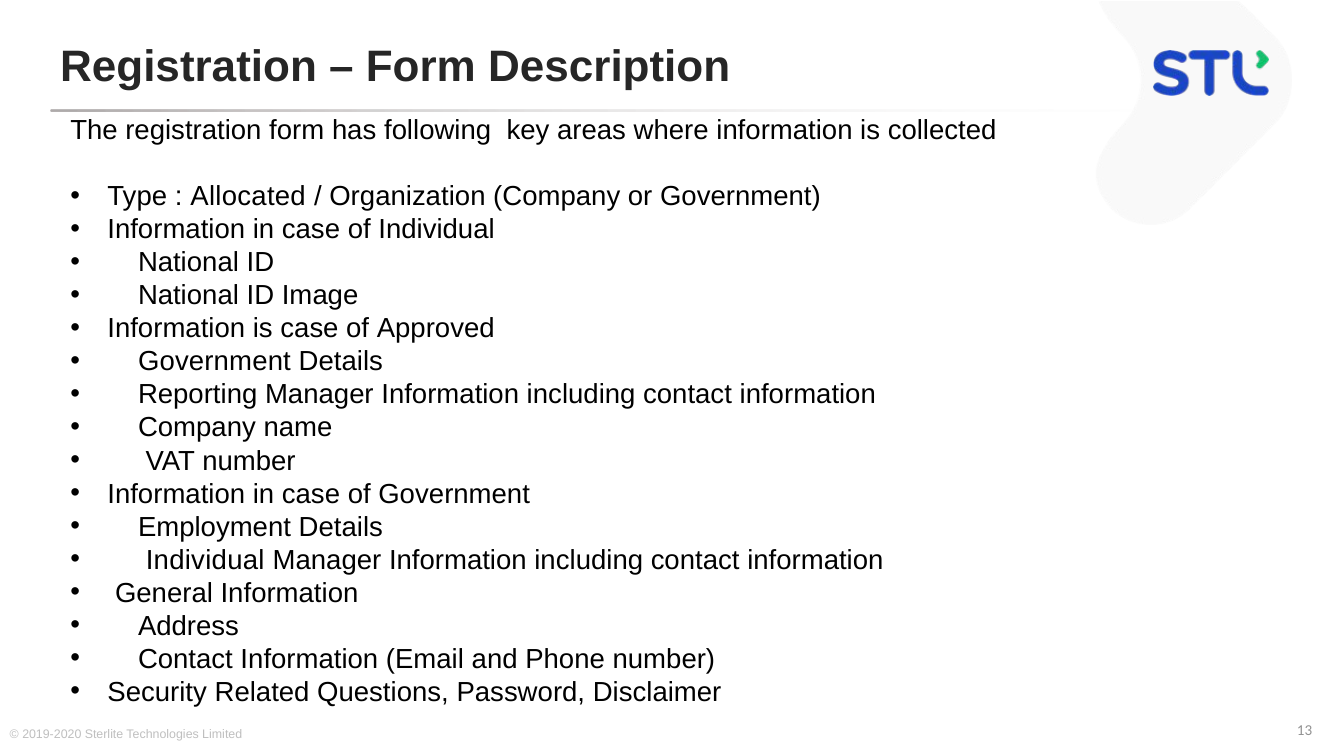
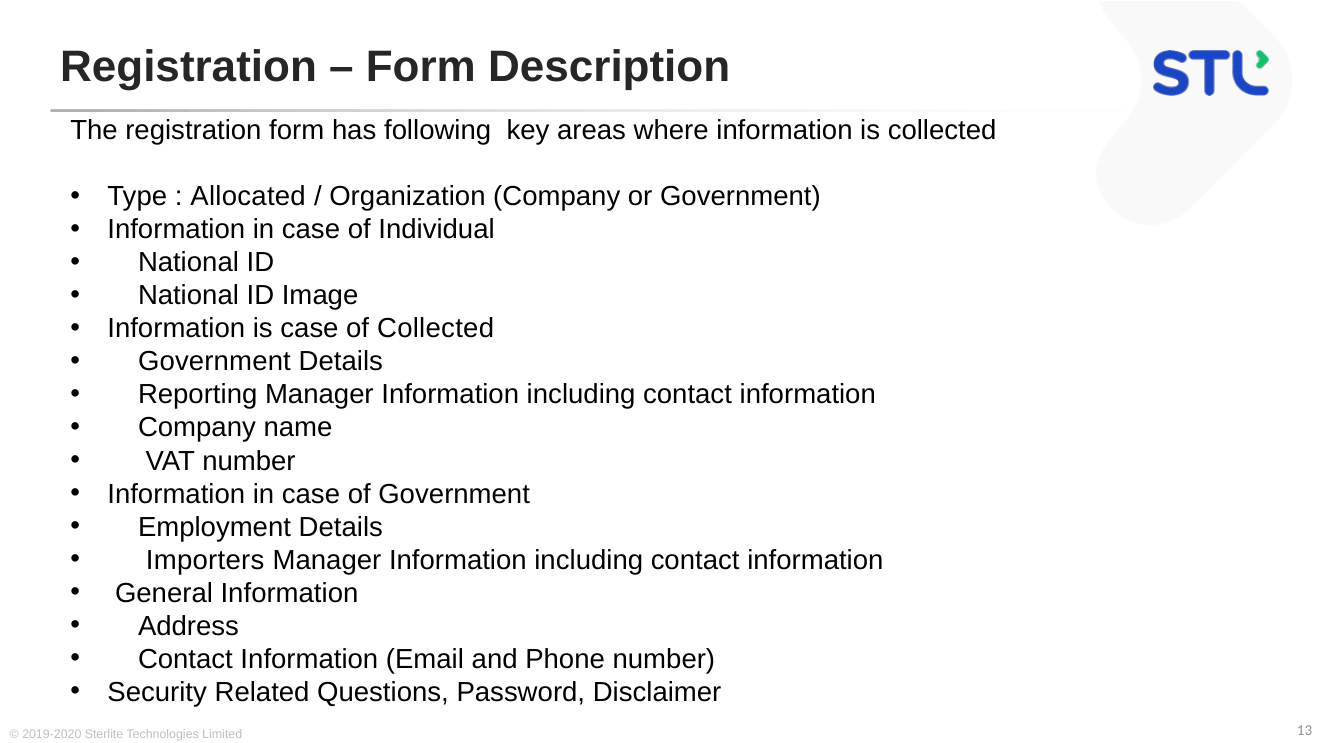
of Approved: Approved -> Collected (436, 329)
Individual: Individual -> Importers (205, 560)
